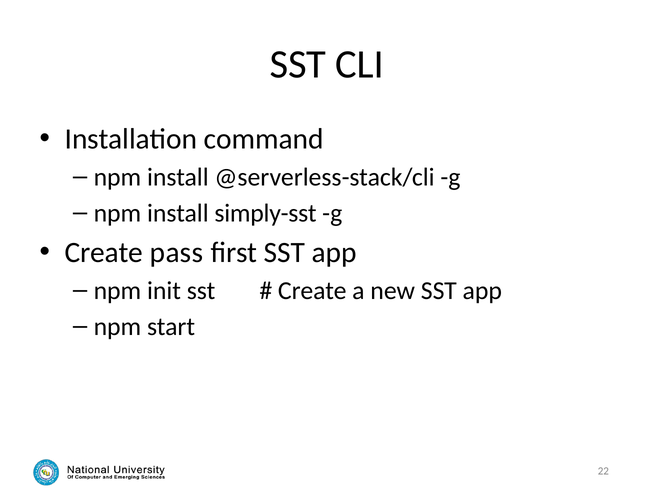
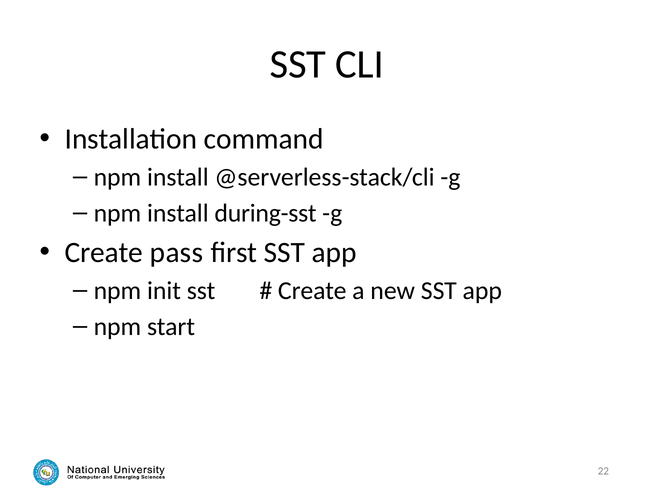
simply-sst: simply-sst -> during-sst (266, 213)
